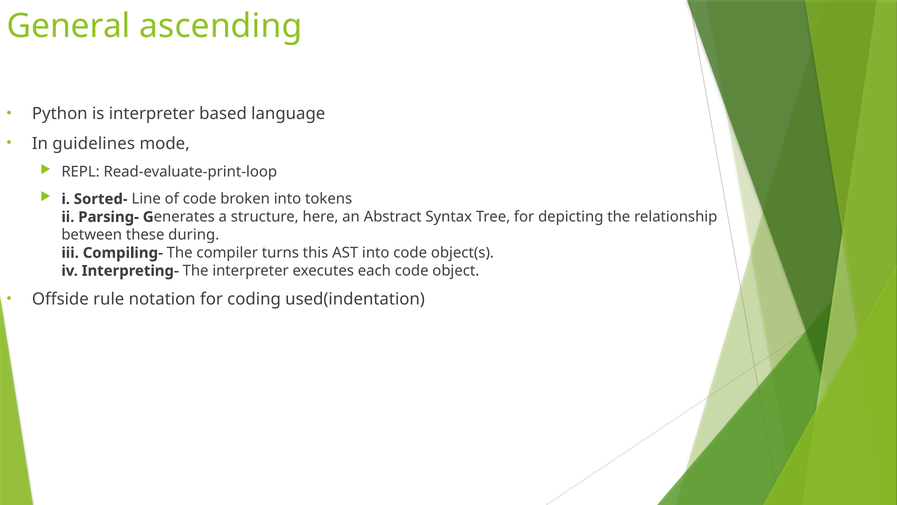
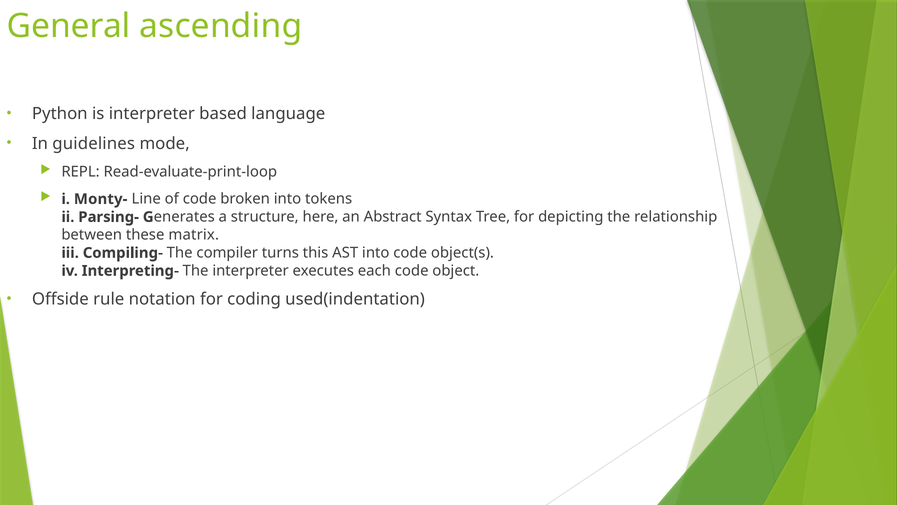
Sorted-: Sorted- -> Monty- (101, 199)
during: during -> matrix (194, 235)
